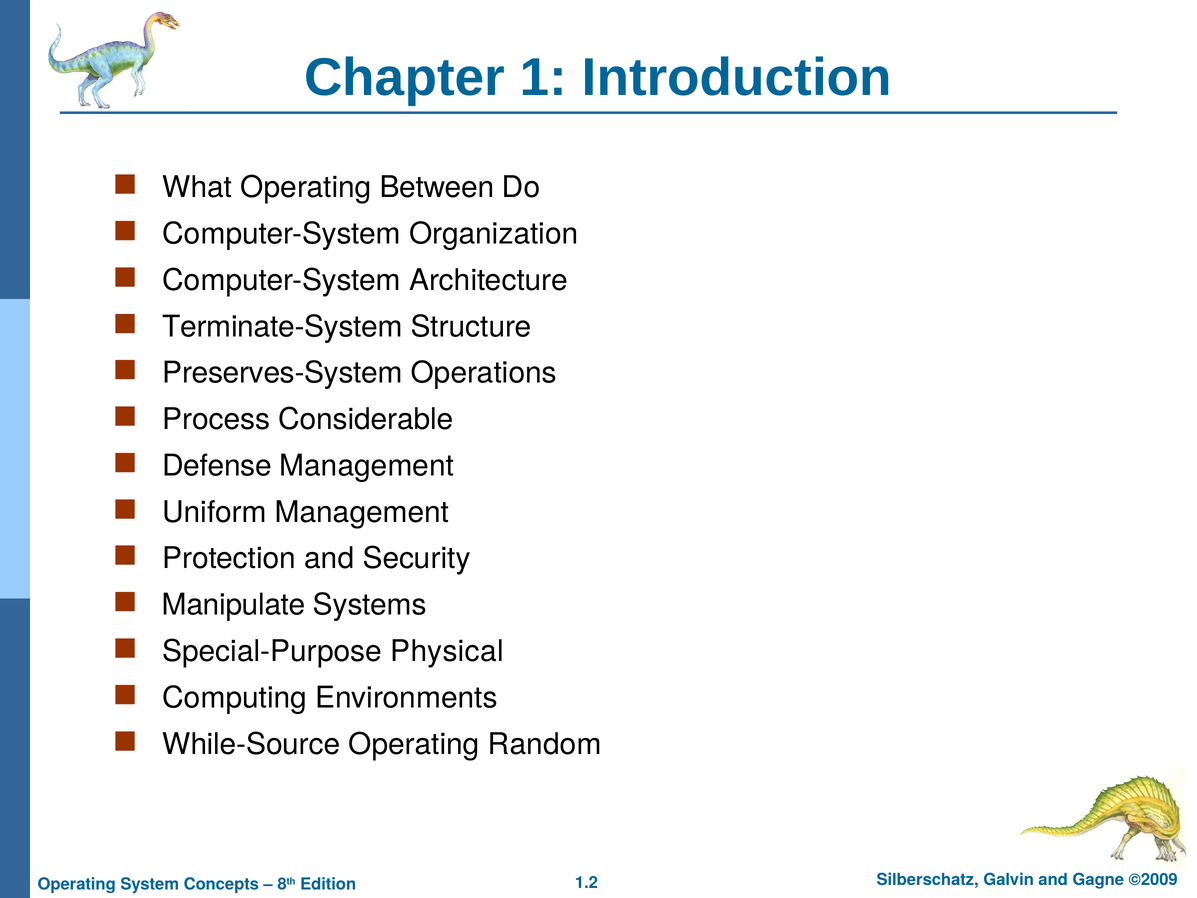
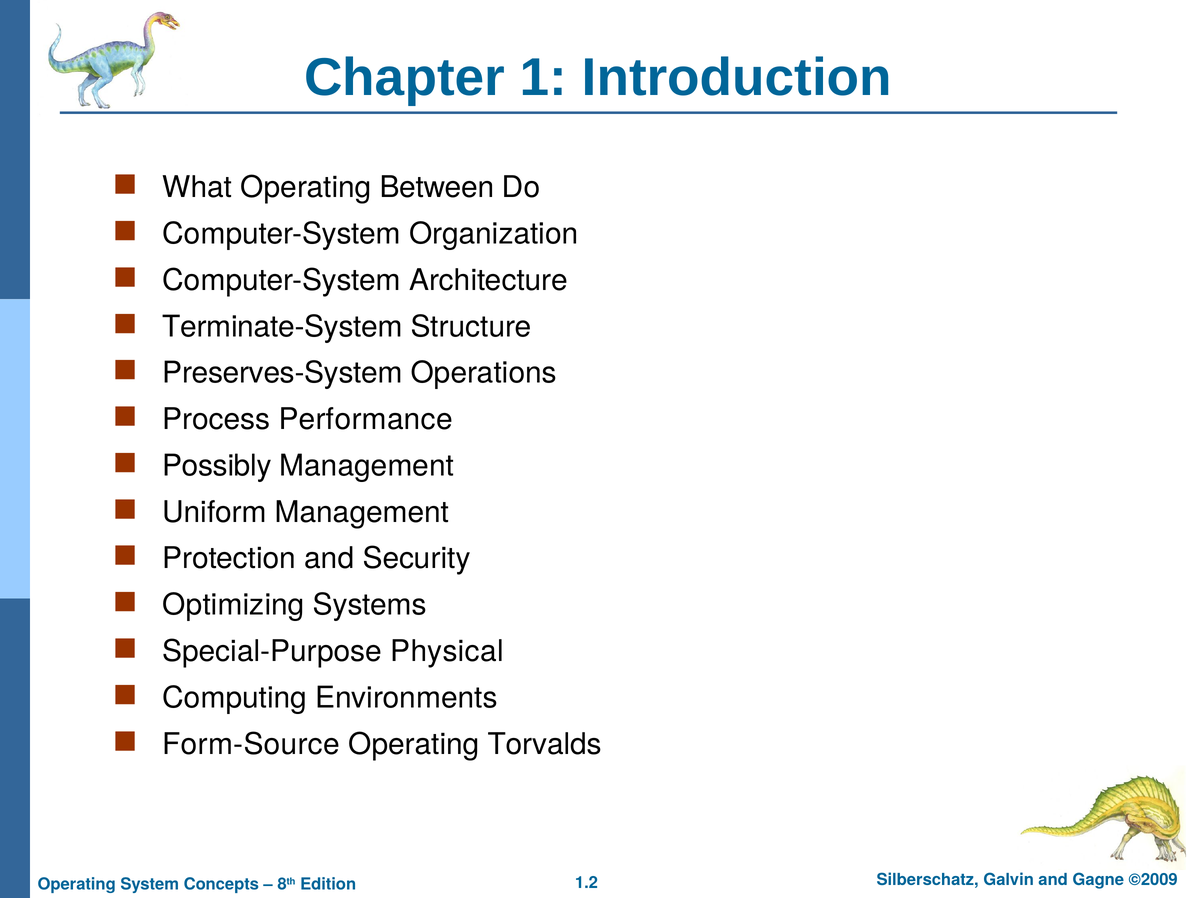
Considerable: Considerable -> Performance (366, 419)
Defense: Defense -> Possibly (217, 466)
Manipulate: Manipulate -> Optimizing (234, 605)
While-Source: While-Source -> Form-Source (251, 744)
Random: Random -> Torvalds (545, 744)
